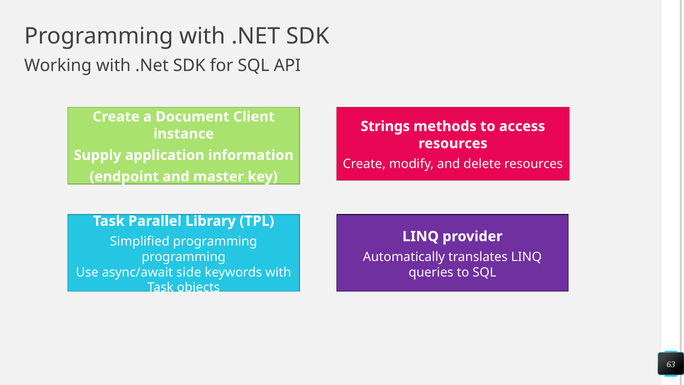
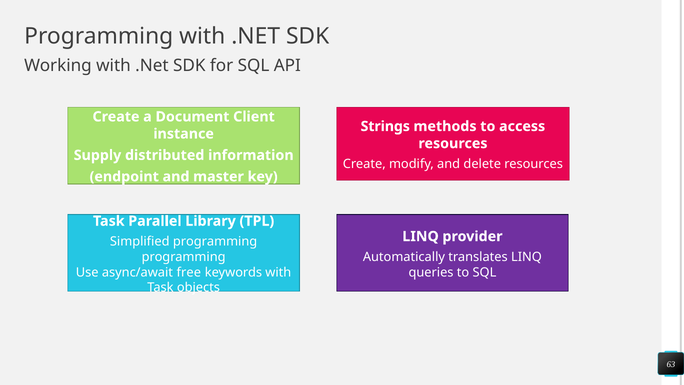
application: application -> distributed (165, 155)
side: side -> free (189, 272)
